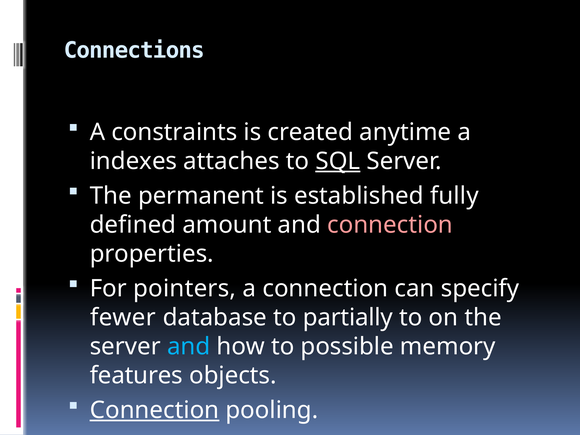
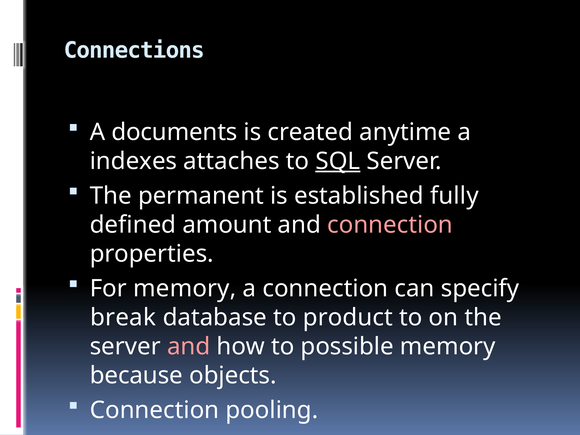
constraints: constraints -> documents (174, 132)
For pointers: pointers -> memory (185, 288)
fewer: fewer -> break (123, 317)
partially: partially -> product (348, 317)
and colour: light blue -> pink (189, 346)
features: features -> because (136, 375)
Connection underline: present -> none (155, 410)
